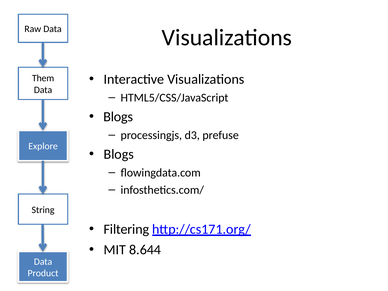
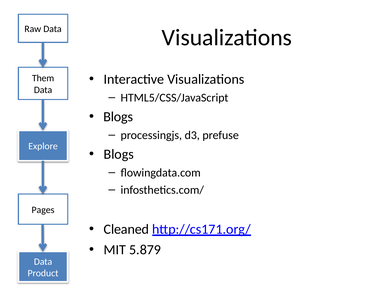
String: String -> Pages (43, 210)
Filtering: Filtering -> Cleaned (126, 229)
8.644: 8.644 -> 5.879 (145, 250)
